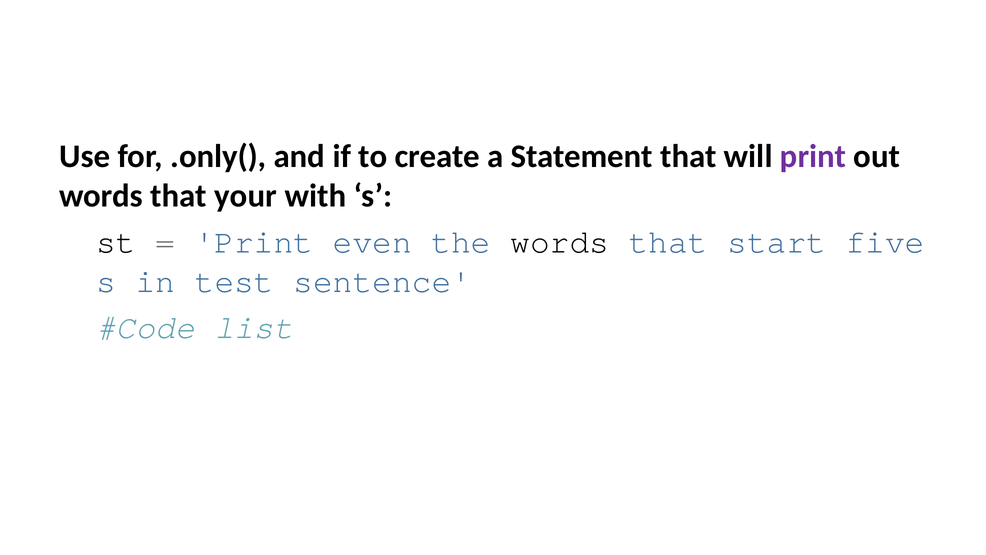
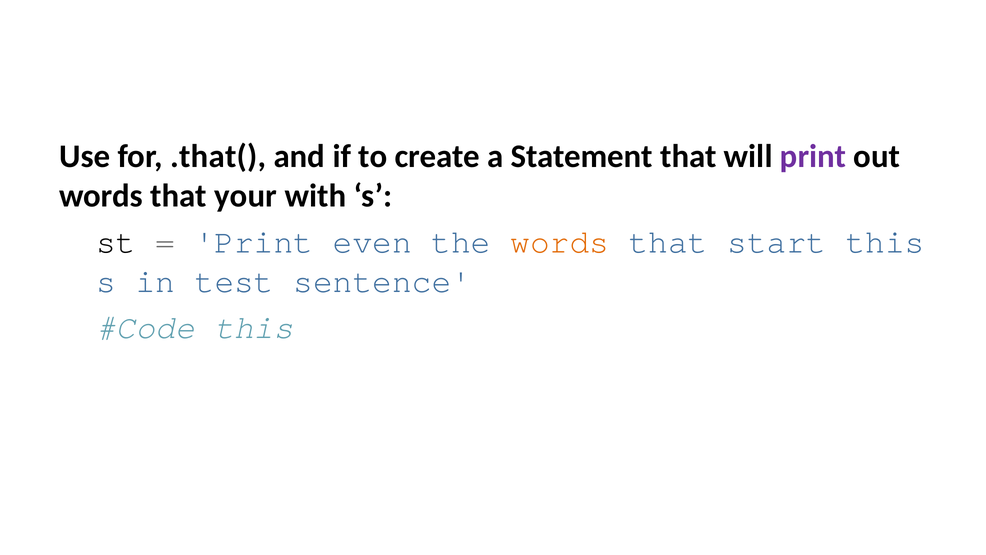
.only(: .only( -> .that( (218, 156)
words colour: black -> orange (560, 242)
start five: five -> this (885, 242)
list: list -> this (254, 327)
